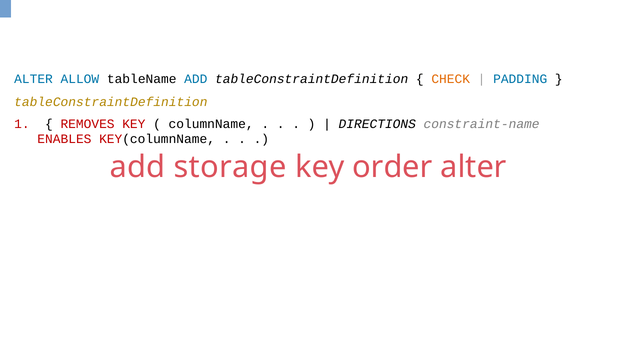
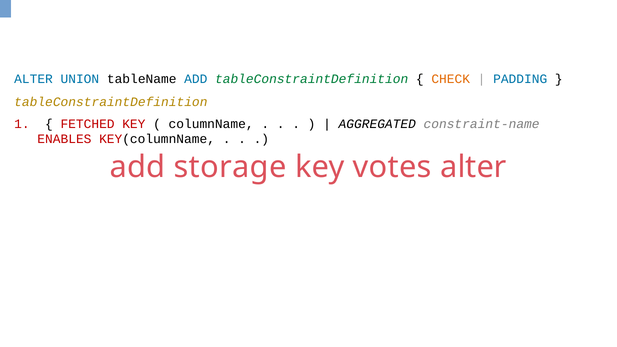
ALLOW: ALLOW -> UNION (80, 79)
tableConstraintDefinition colour: black -> green (312, 79)
REMOVES: REMOVES -> FETCHED (88, 124)
DIRECTIONS: DIRECTIONS -> AGGREGATED (377, 124)
order: order -> votes (392, 167)
